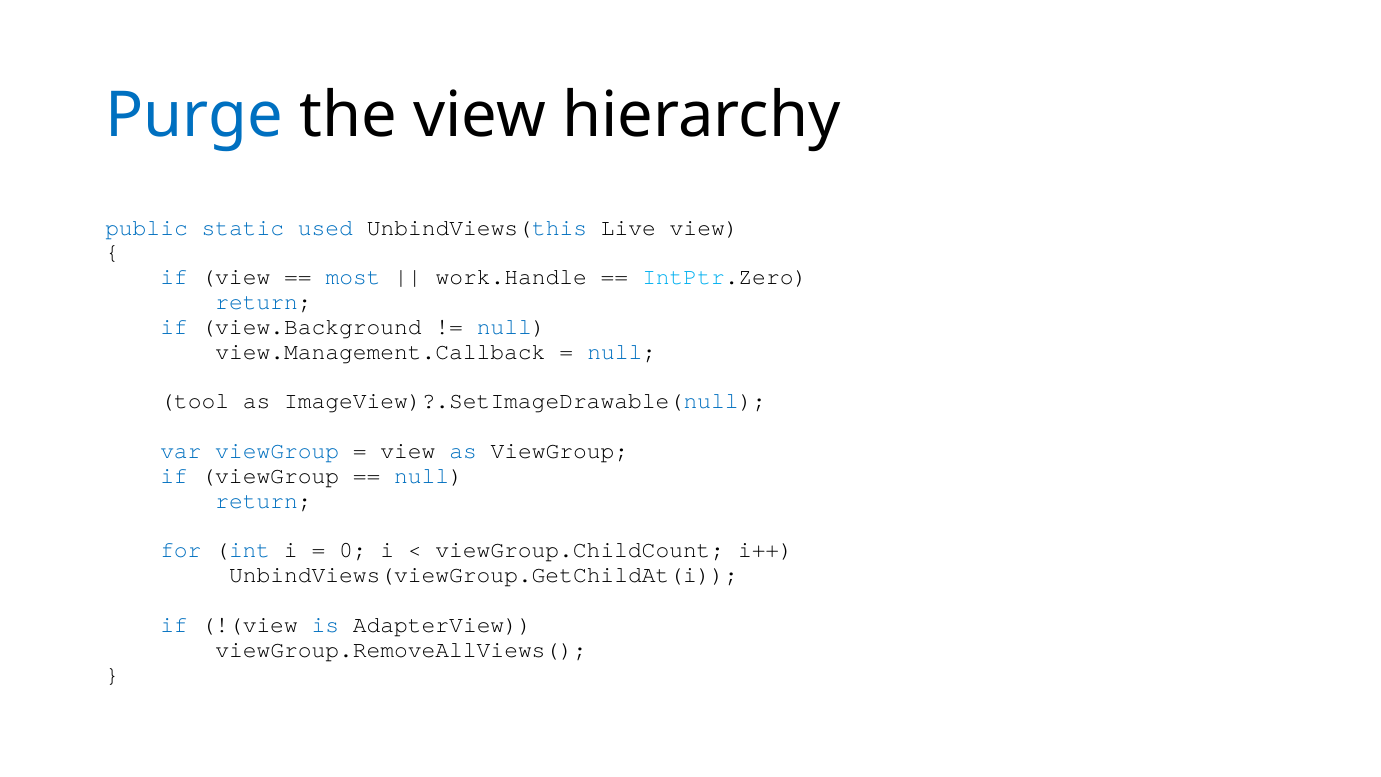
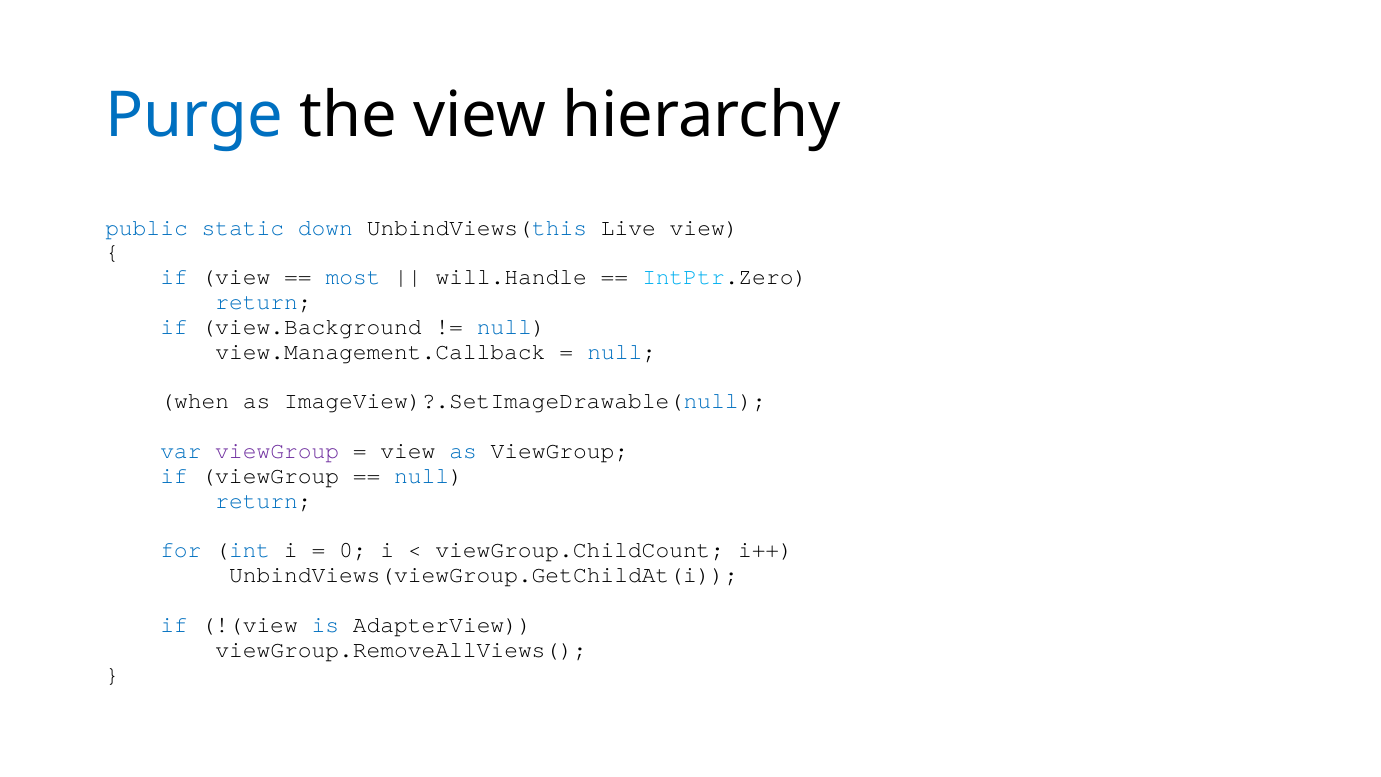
used: used -> down (325, 227)
work.Handle: work.Handle -> will.Handle (511, 277)
tool: tool -> when (195, 401)
viewGroup colour: blue -> purple (277, 451)
